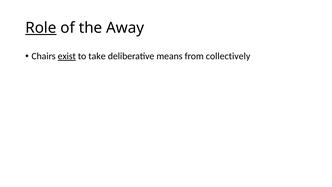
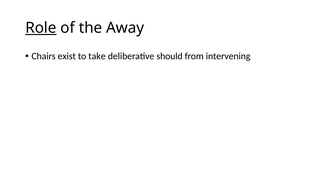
exist underline: present -> none (67, 56)
means: means -> should (170, 56)
collectively: collectively -> intervening (228, 56)
